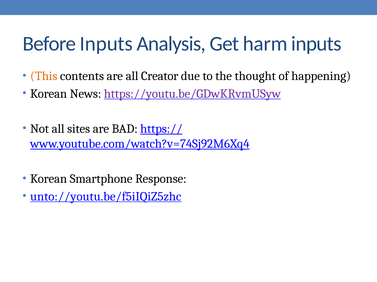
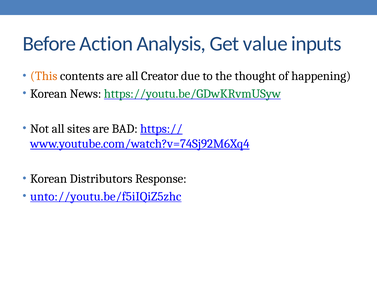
Before Inputs: Inputs -> Action (106, 44)
harm: harm -> value (265, 44)
https://youtu.be/GDwKRvmUSyw colour: purple -> green (192, 94)
Smartphone: Smartphone -> Distributors (101, 179)
